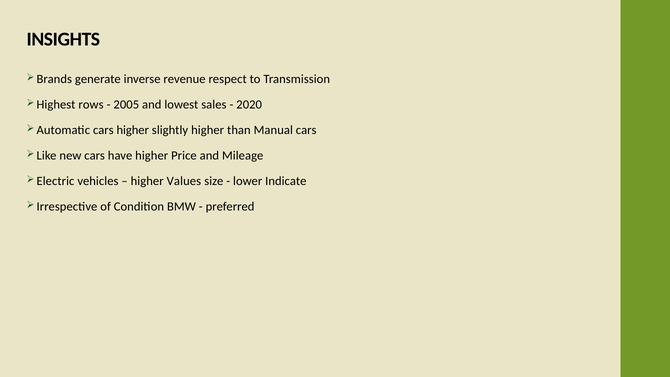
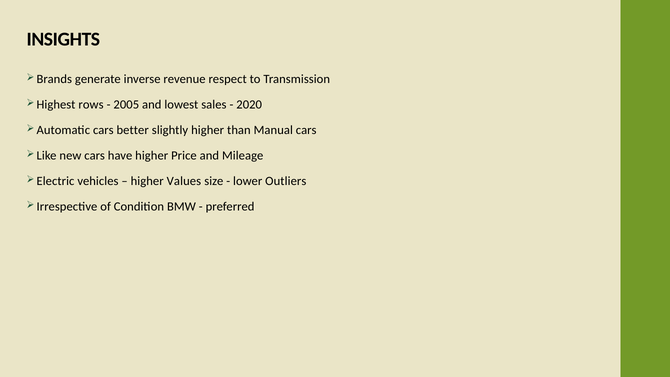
cars higher: higher -> better (133, 130)
Indicate: Indicate -> Outliers (286, 181)
